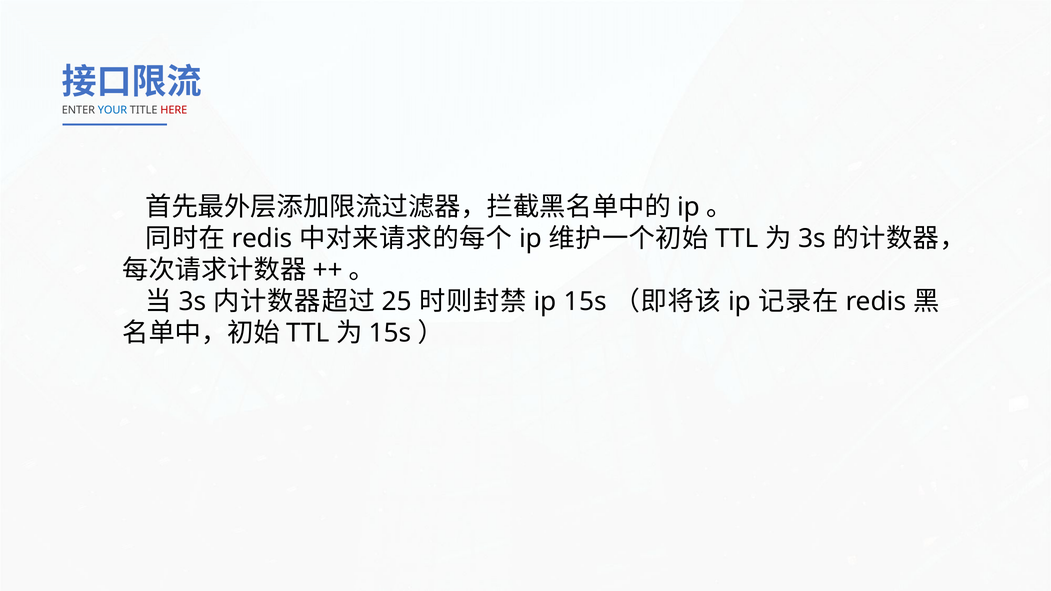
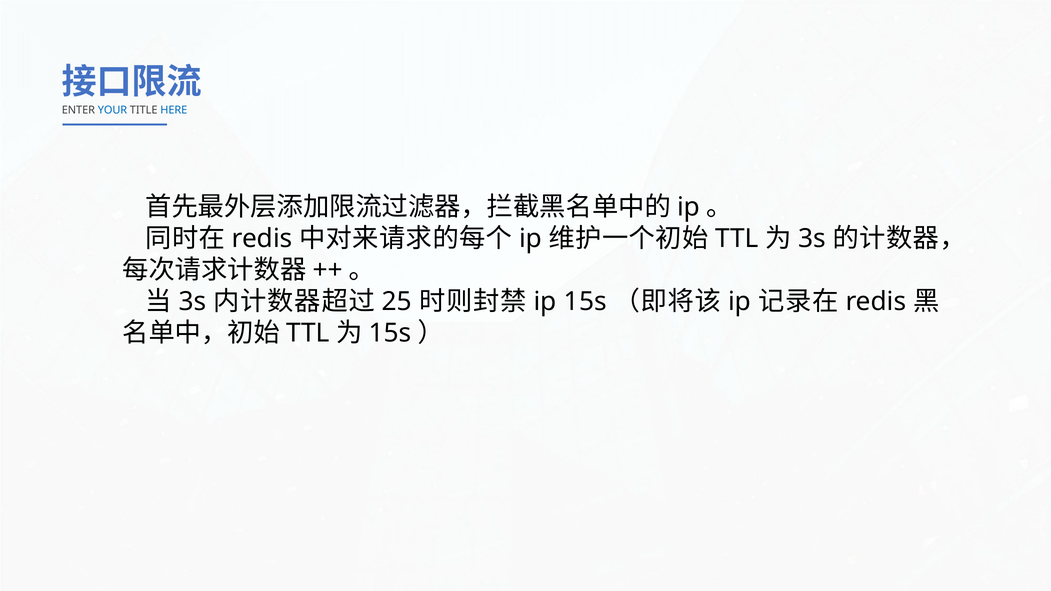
HERE colour: red -> blue (174, 110)
